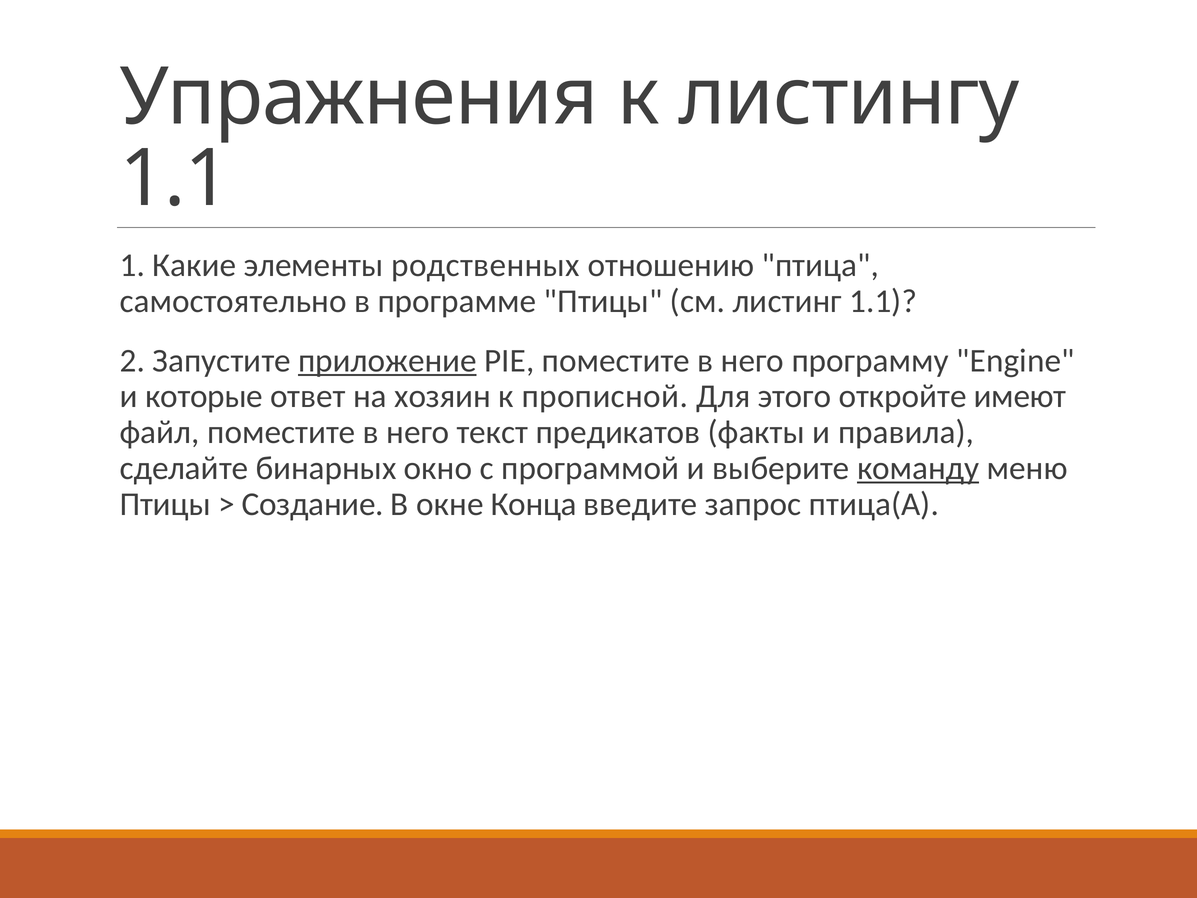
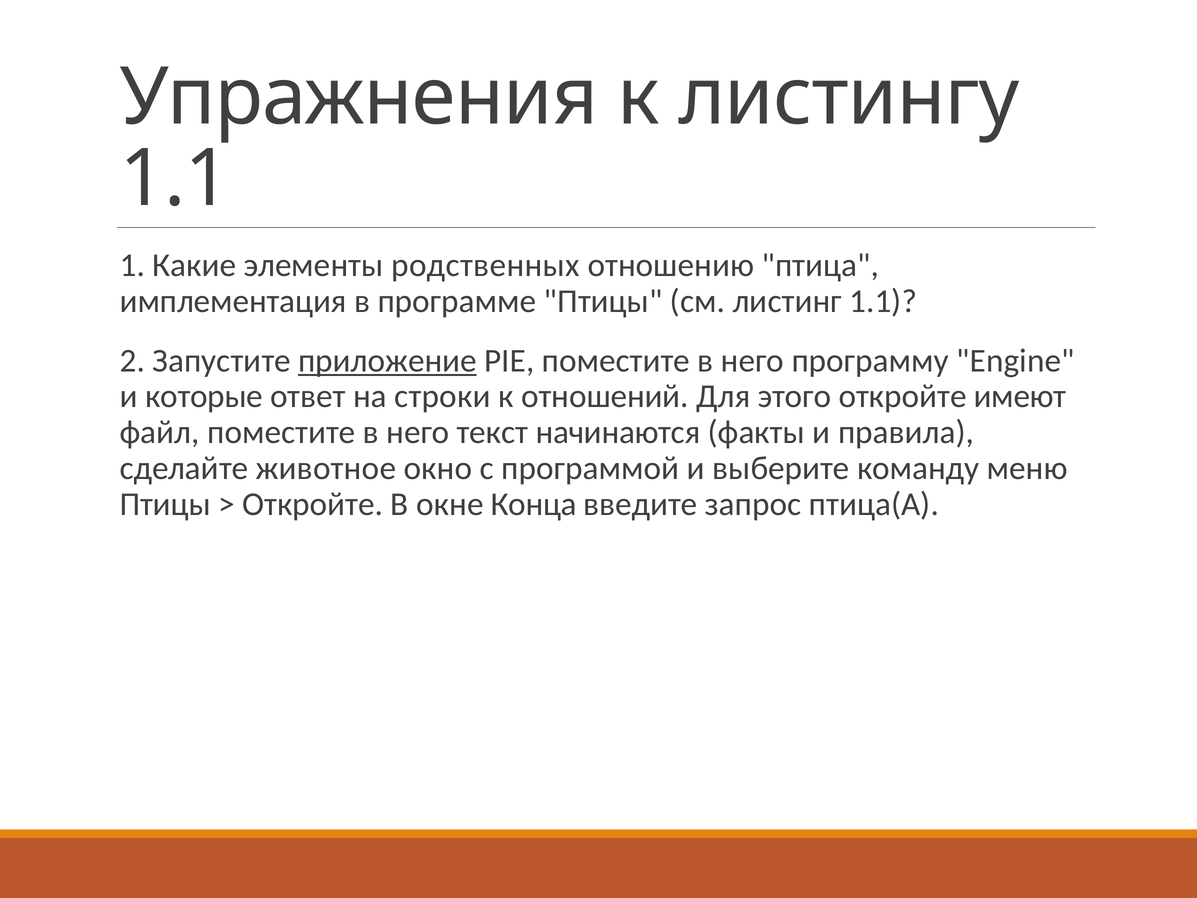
самостоятельно: самостоятельно -> имплементация (233, 301)
хозяин: хозяин -> строки (443, 396)
прописной: прописной -> отношений (605, 396)
предикатов: предикатов -> начинаются (618, 432)
бинарных: бинарных -> животное (326, 468)
команду underline: present -> none (918, 468)
Создание: Создание -> Откройте (313, 504)
